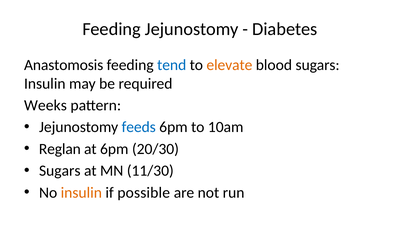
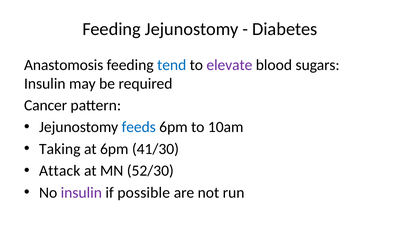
elevate colour: orange -> purple (229, 65)
Weeks: Weeks -> Cancer (46, 105)
Reglan: Reglan -> Taking (60, 149)
20/30: 20/30 -> 41/30 (155, 149)
Sugars: Sugars -> Attack (60, 171)
11/30: 11/30 -> 52/30 (150, 171)
insulin colour: orange -> purple (81, 193)
